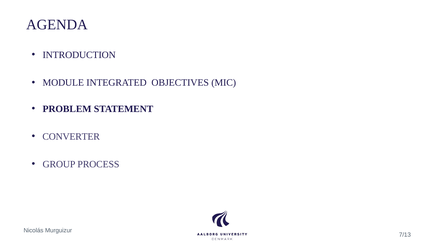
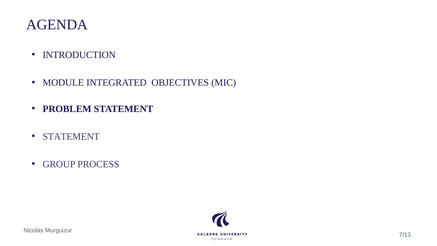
CONVERTER: CONVERTER -> STATEMENT (71, 137)
